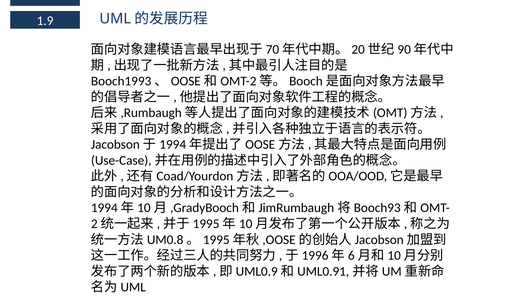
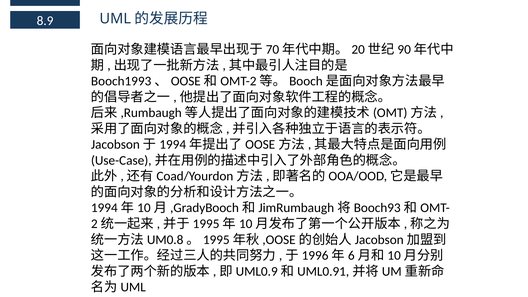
1.9: 1.9 -> 8.9 (45, 21)
